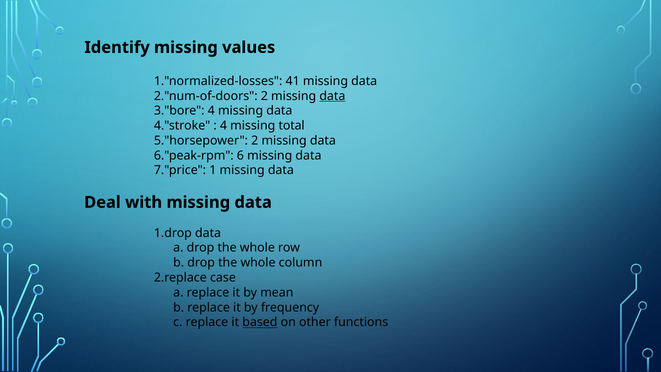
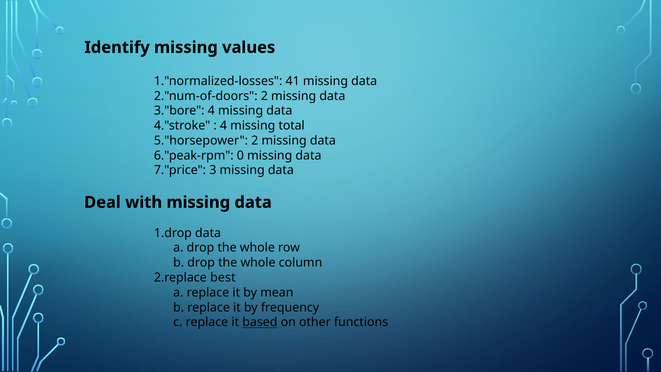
data underline: present -> none (332, 96)
6: 6 -> 0 (240, 155)
1: 1 -> 3 (213, 170)
case: case -> best (223, 278)
